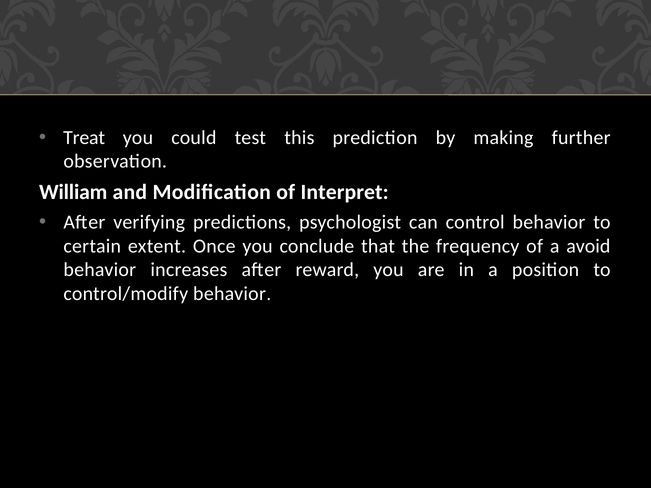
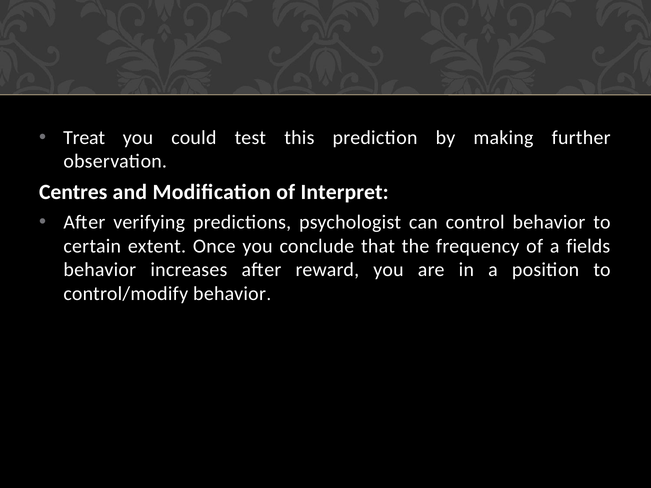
William: William -> Centres (73, 192)
avoid: avoid -> fields (588, 246)
